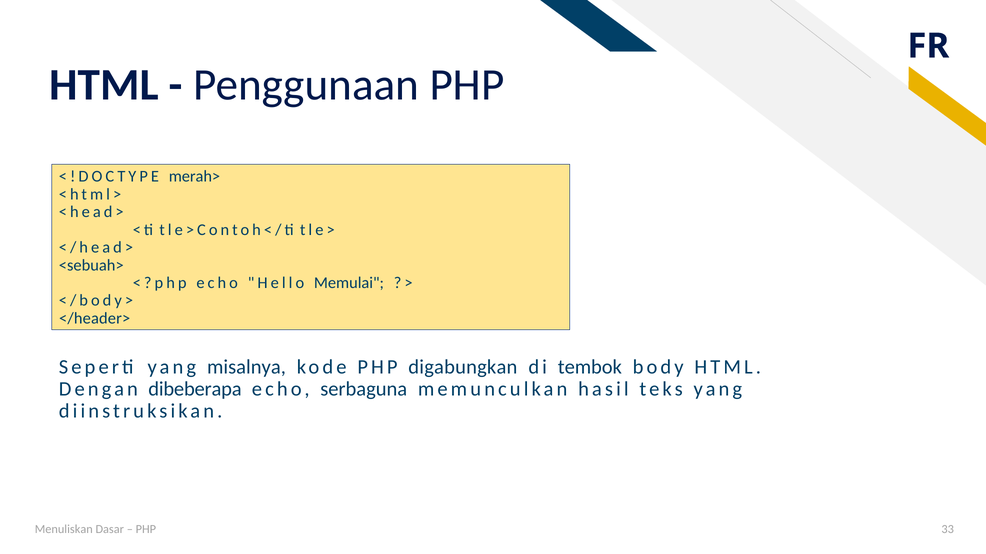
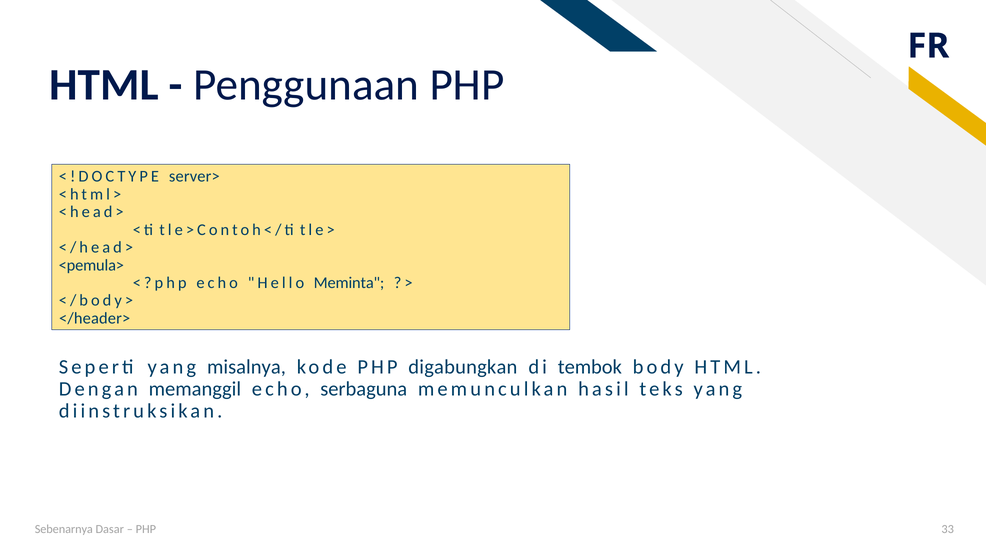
merah>: merah> -> server> (194, 177)
<sebuah>: <sebuah> -> <pemula> (91, 265)
Memulai: Memulai -> Meminta (349, 283)
dibeberapa: dibeberapa -> memanggil (195, 389)
Menuliskan: Menuliskan -> Sebenarnya (64, 530)
